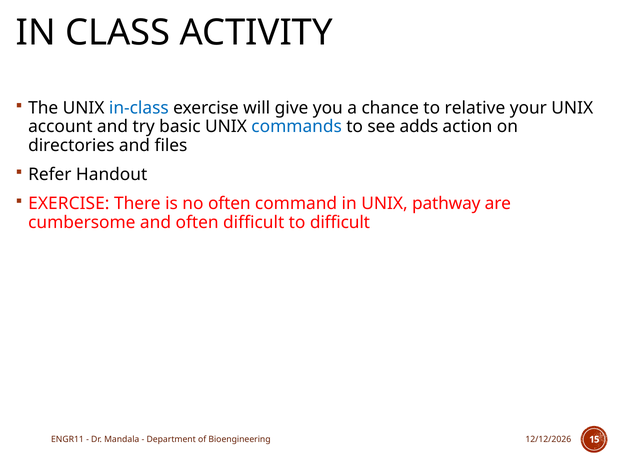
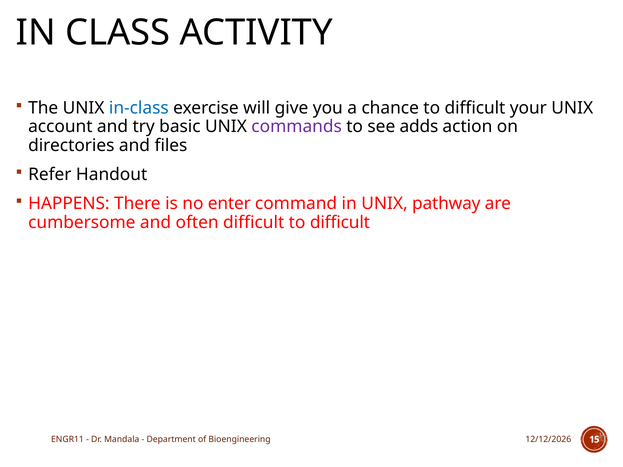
chance to relative: relative -> difficult (475, 108)
commands colour: blue -> purple (297, 127)
EXERCISE: EXERCISE -> HAPPENS (69, 204)
no often: often -> enter (229, 204)
